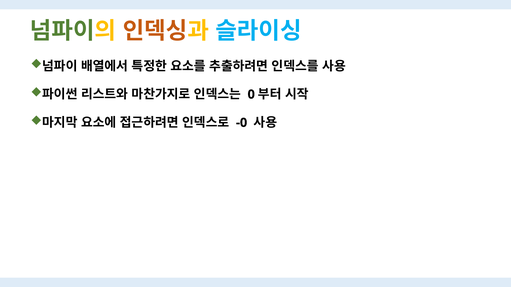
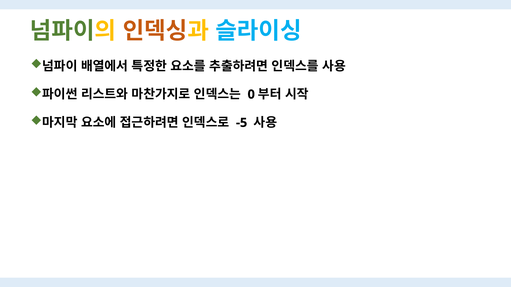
-0: -0 -> -5 (242, 123)
